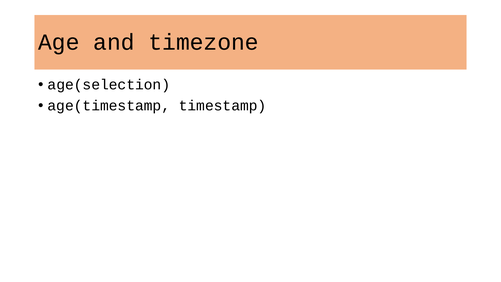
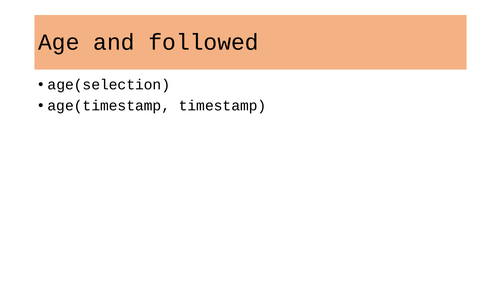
timezone: timezone -> followed (204, 42)
